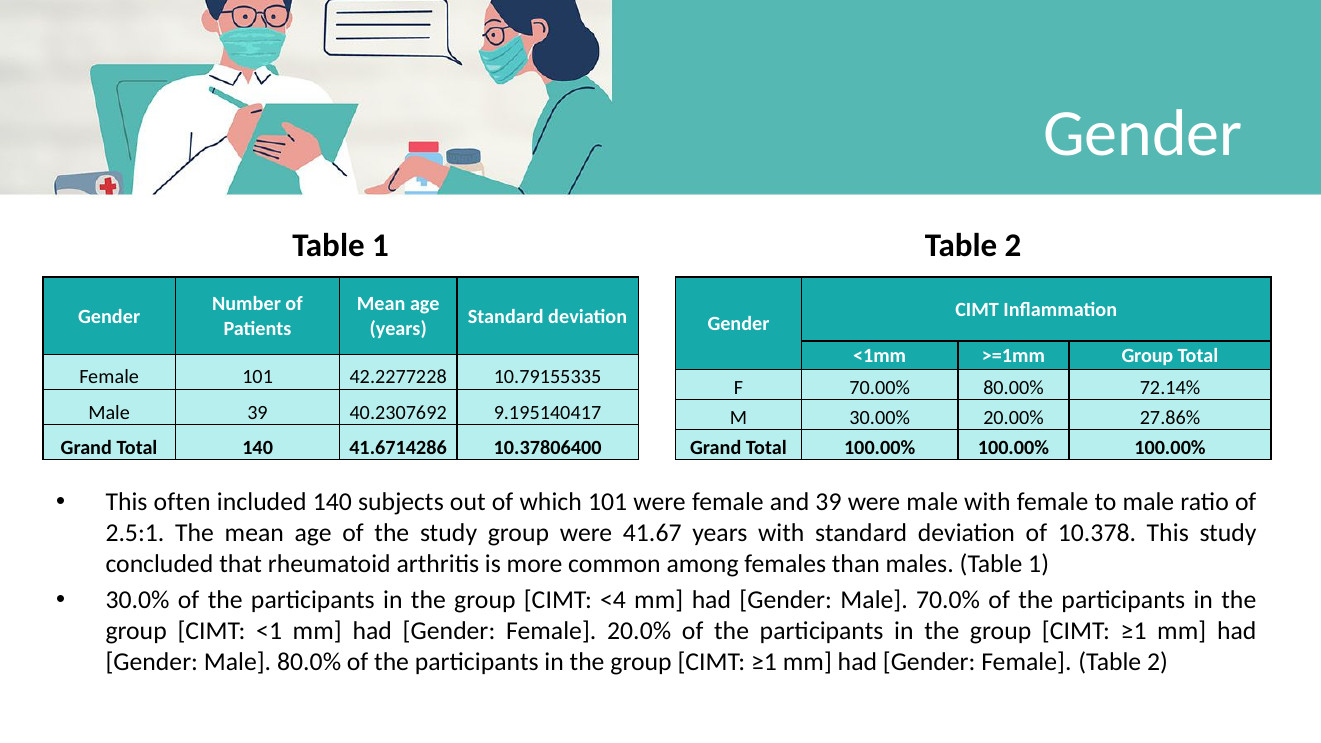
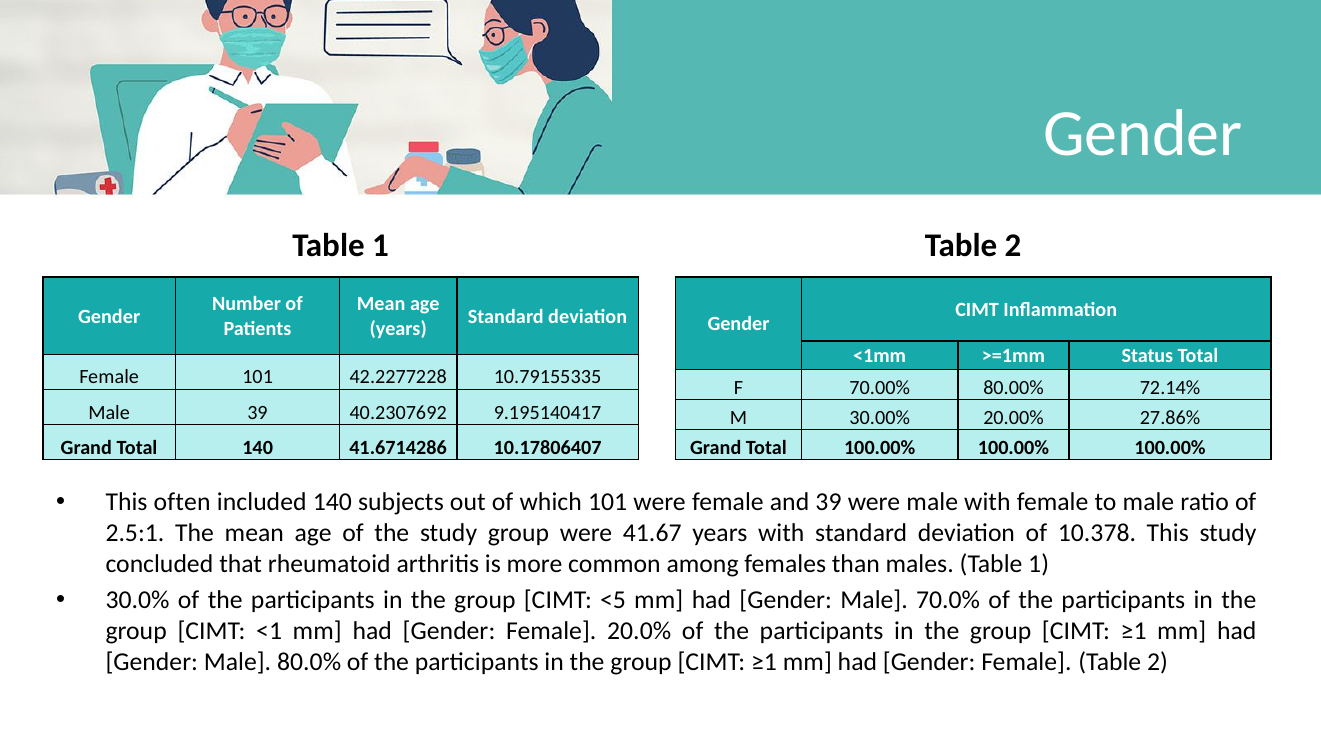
>=1mm Group: Group -> Status (1147, 356)
10.37806400: 10.37806400 -> 10.17806407 (548, 447)
<4: <4 -> <5 (613, 600)
